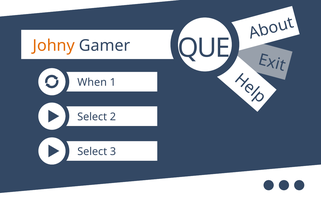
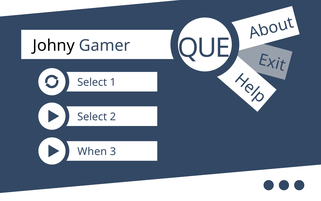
Johny colour: orange -> black (54, 45)
When: When -> Select (92, 82)
Select: Select -> When (92, 151)
